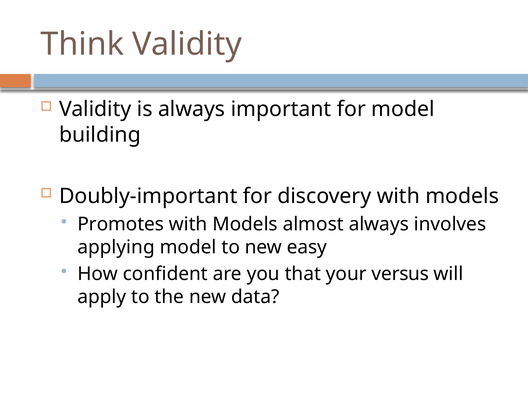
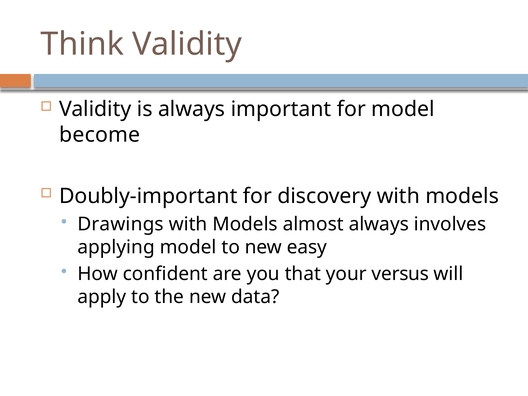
building: building -> become (100, 135)
Promotes: Promotes -> Drawings (121, 224)
